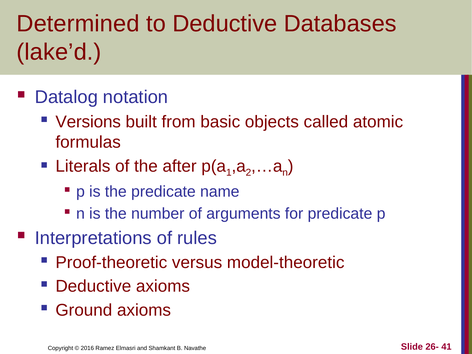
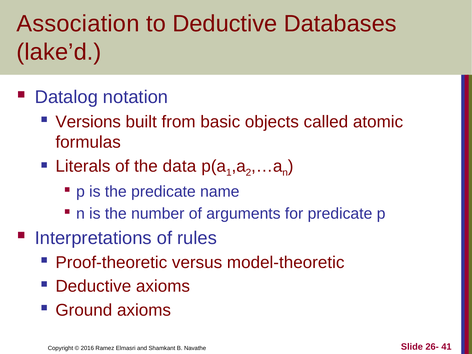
Determined: Determined -> Association (78, 24)
after: after -> data (179, 166)
